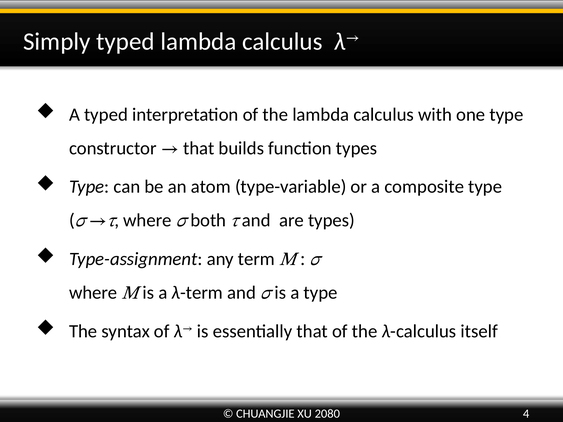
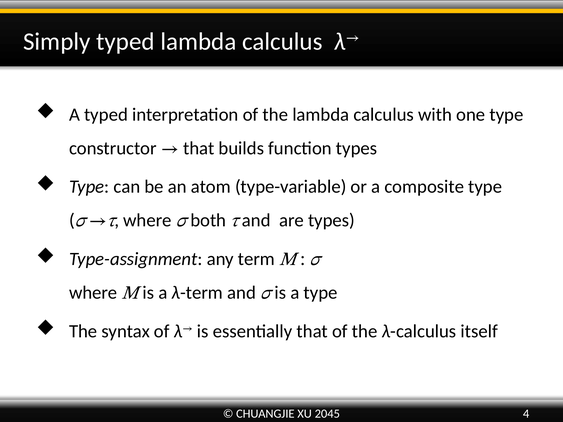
2080: 2080 -> 2045 (327, 414)
